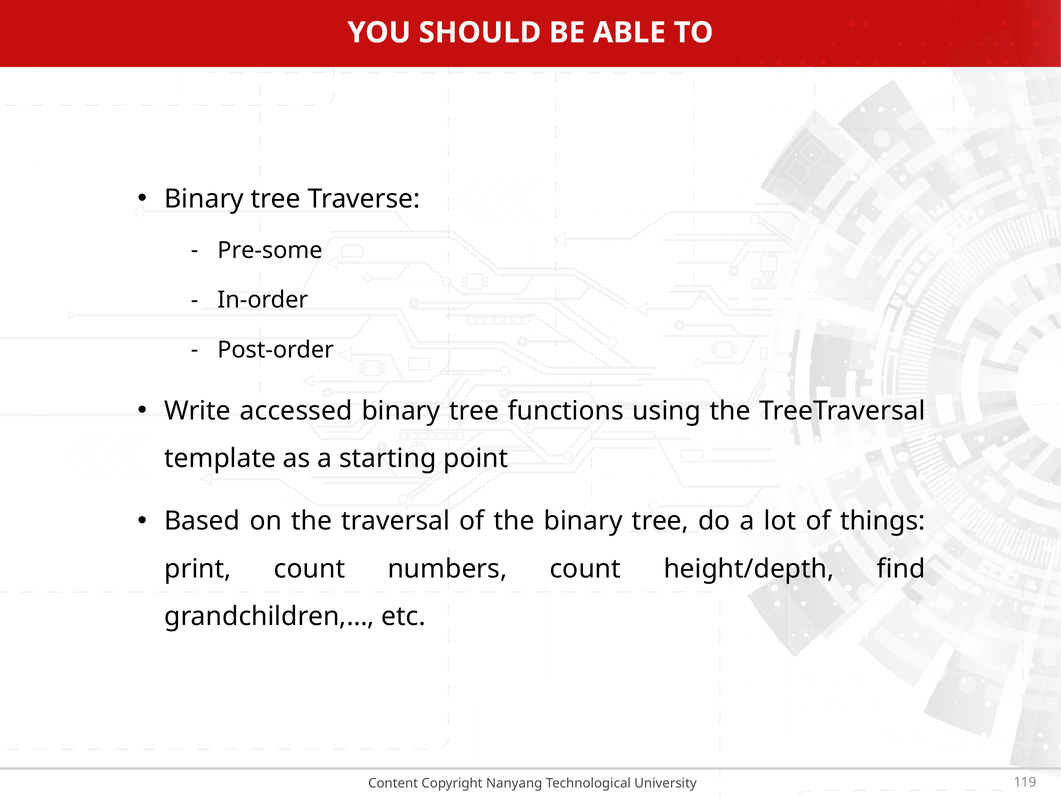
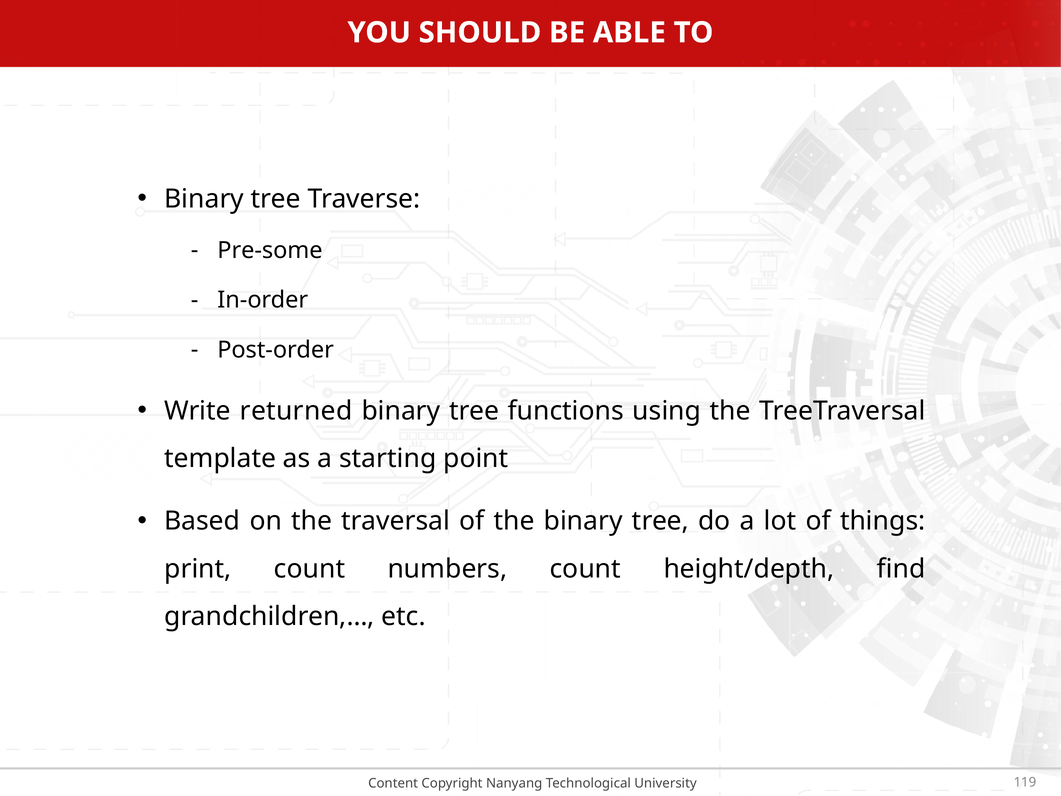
accessed: accessed -> returned (296, 411)
